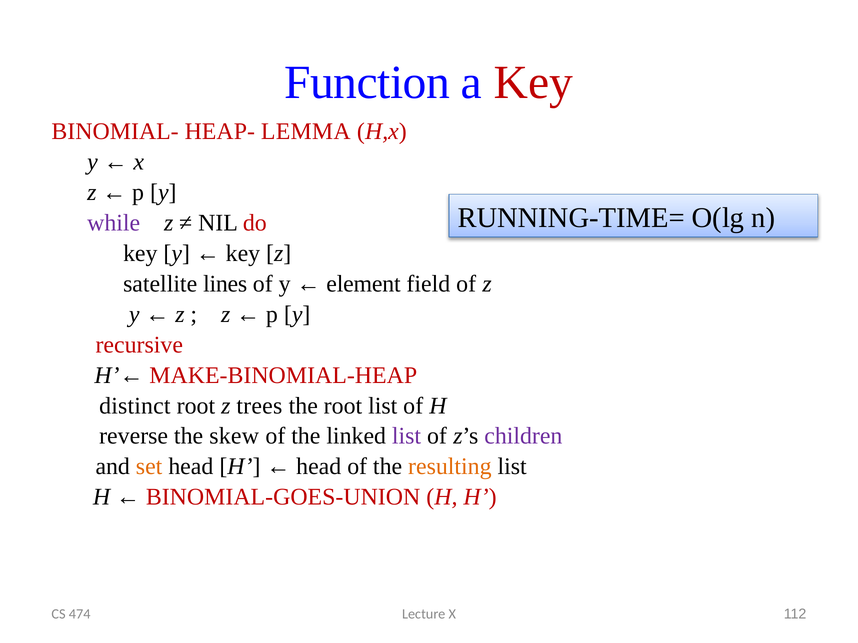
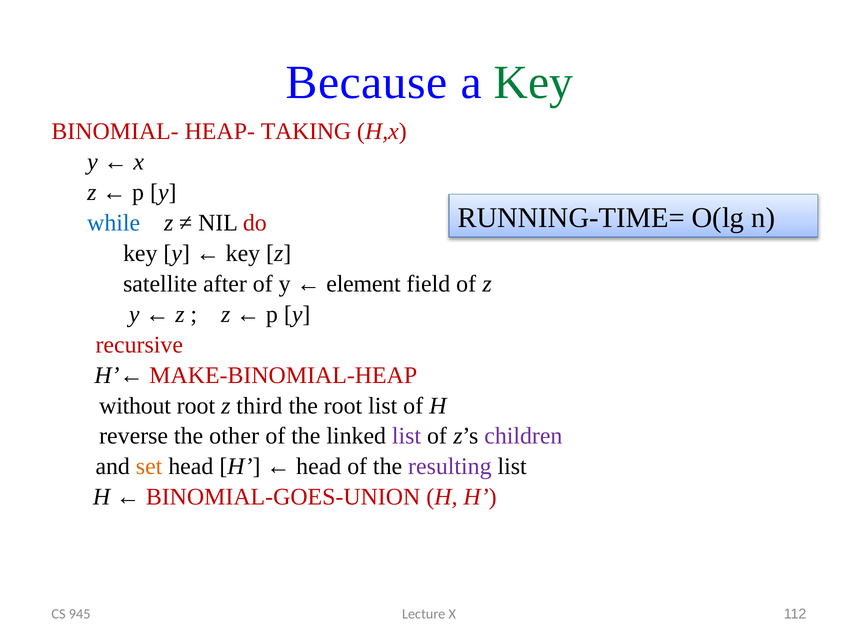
Function: Function -> Because (367, 83)
Key colour: red -> green (533, 83)
LEMMA: LEMMA -> TAKING (306, 131)
while colour: purple -> blue (114, 223)
lines: lines -> after (225, 284)
distinct: distinct -> without (135, 406)
trees: trees -> third (259, 406)
skew: skew -> other (234, 436)
resulting colour: orange -> purple (450, 467)
474: 474 -> 945 (80, 615)
